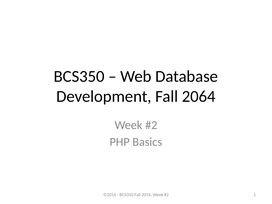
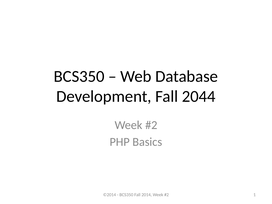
2064: 2064 -> 2044 (199, 96)
